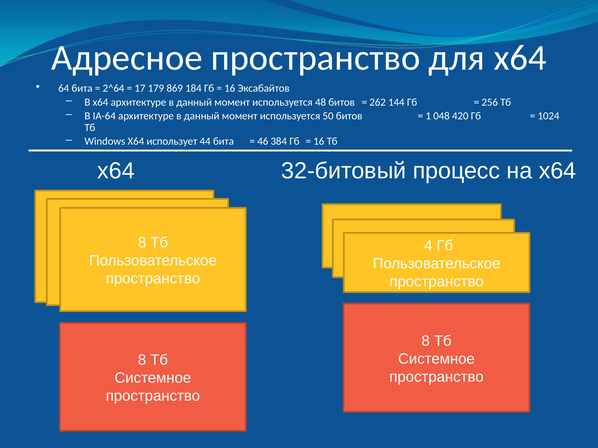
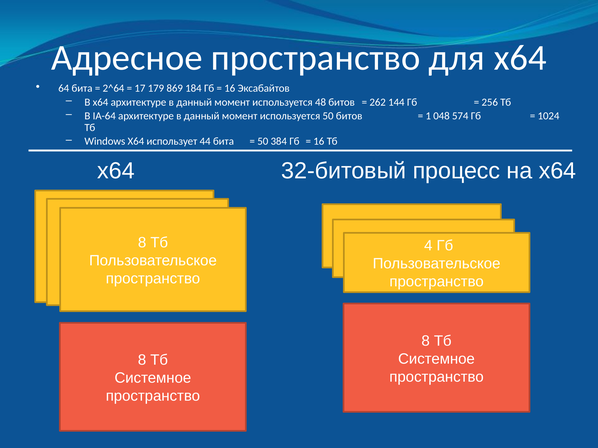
420: 420 -> 574 (460, 116)
46: 46 -> 50 (263, 141)
